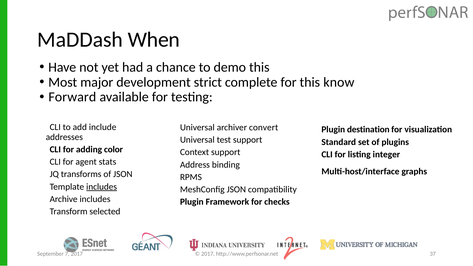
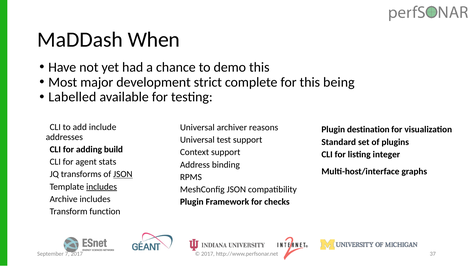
know: know -> being (339, 82)
Forward: Forward -> Labelled (72, 97)
convert: convert -> reasons (264, 128)
color: color -> build (113, 149)
JSON underline: none -> present (123, 174)
selected: selected -> function (105, 212)
